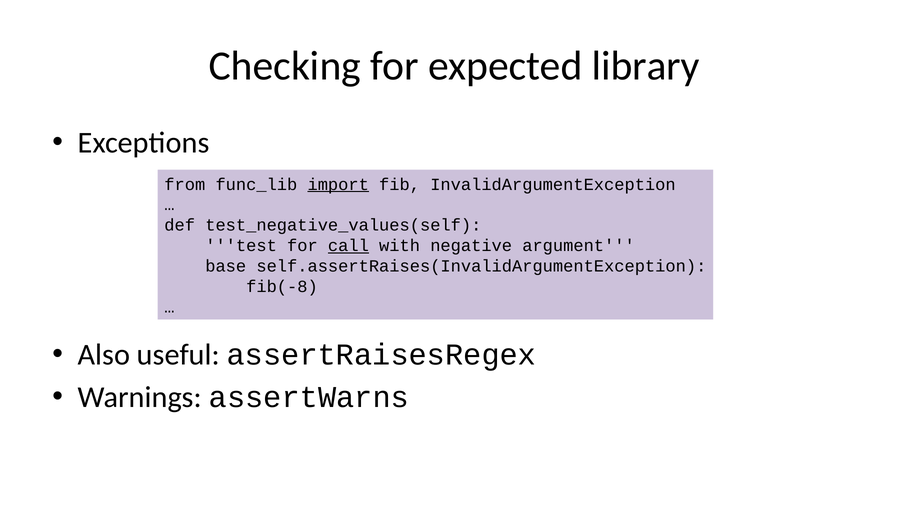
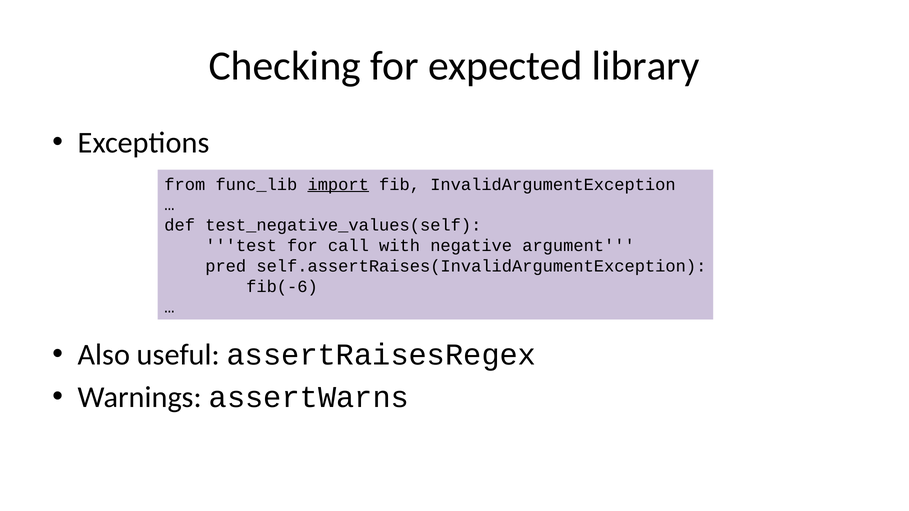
call underline: present -> none (348, 246)
base: base -> pred (226, 266)
fib(-8: fib(-8 -> fib(-6 (282, 287)
